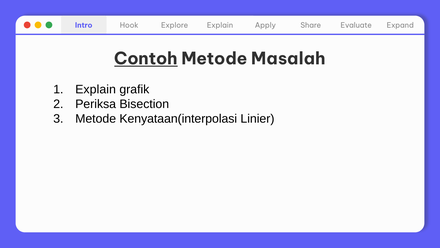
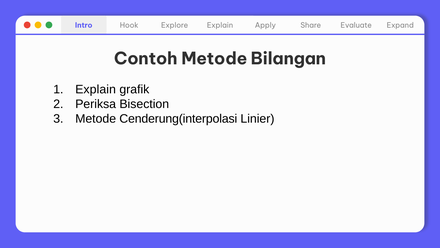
Contoh underline: present -> none (146, 59)
Masalah: Masalah -> Bilangan (289, 59)
Kenyataan(interpolasi: Kenyataan(interpolasi -> Cenderung(interpolasi (178, 119)
